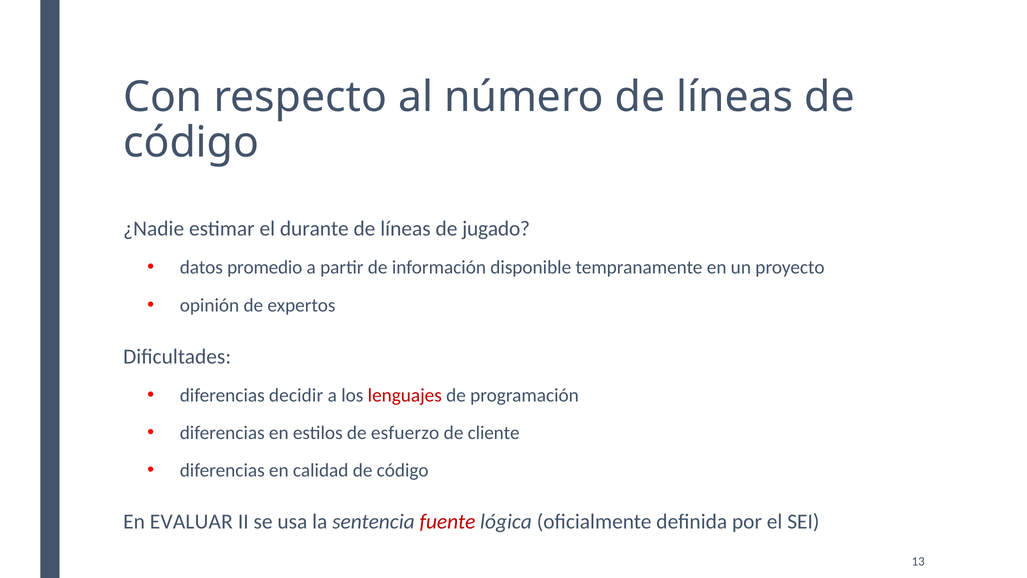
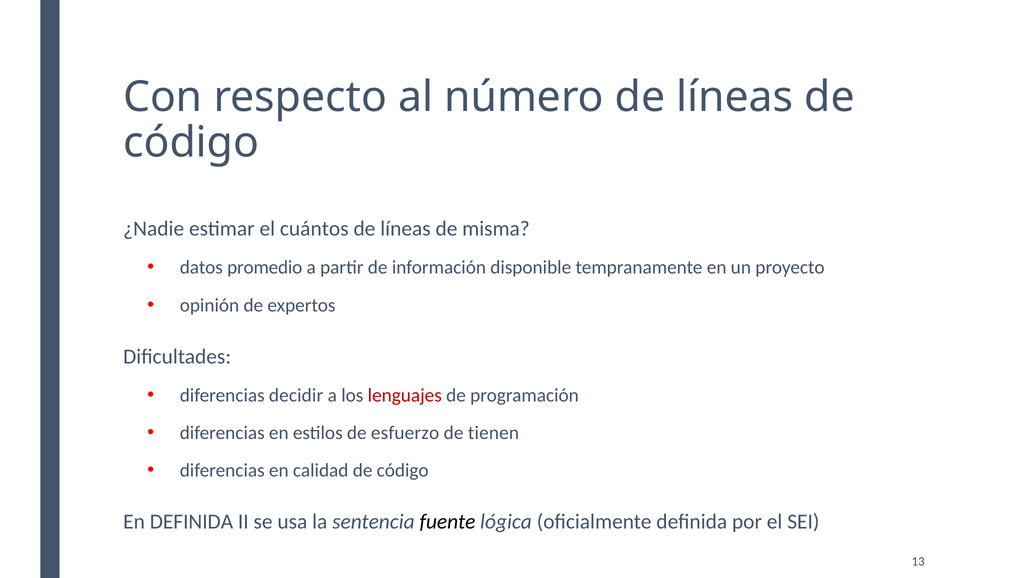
durante: durante -> cuántos (314, 229)
jugado: jugado -> misma (496, 229)
cliente: cliente -> tienen (493, 433)
En EVALUAR: EVALUAR -> DEFINIDA (191, 521)
fuente colour: red -> black (447, 521)
